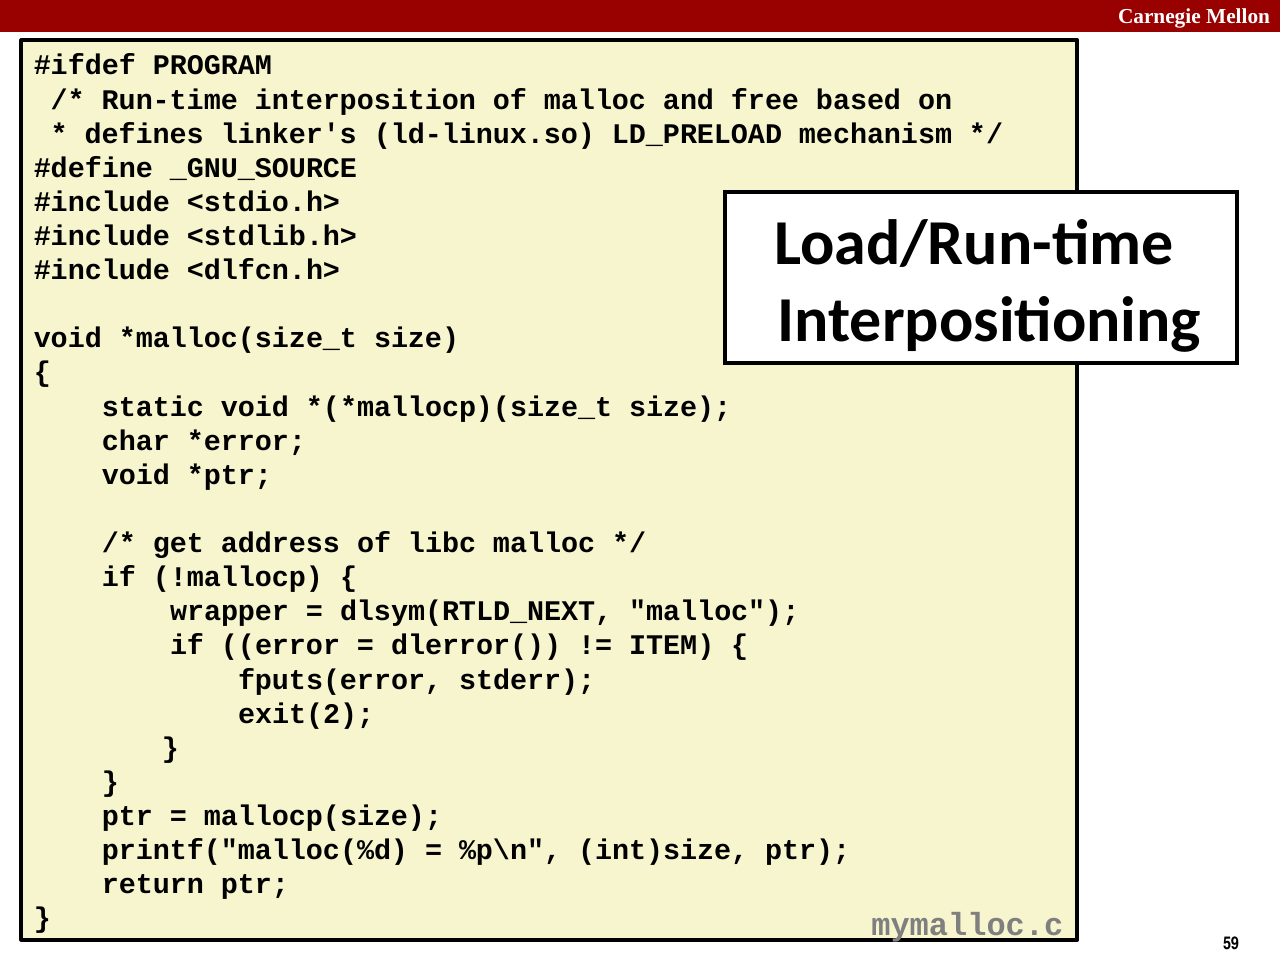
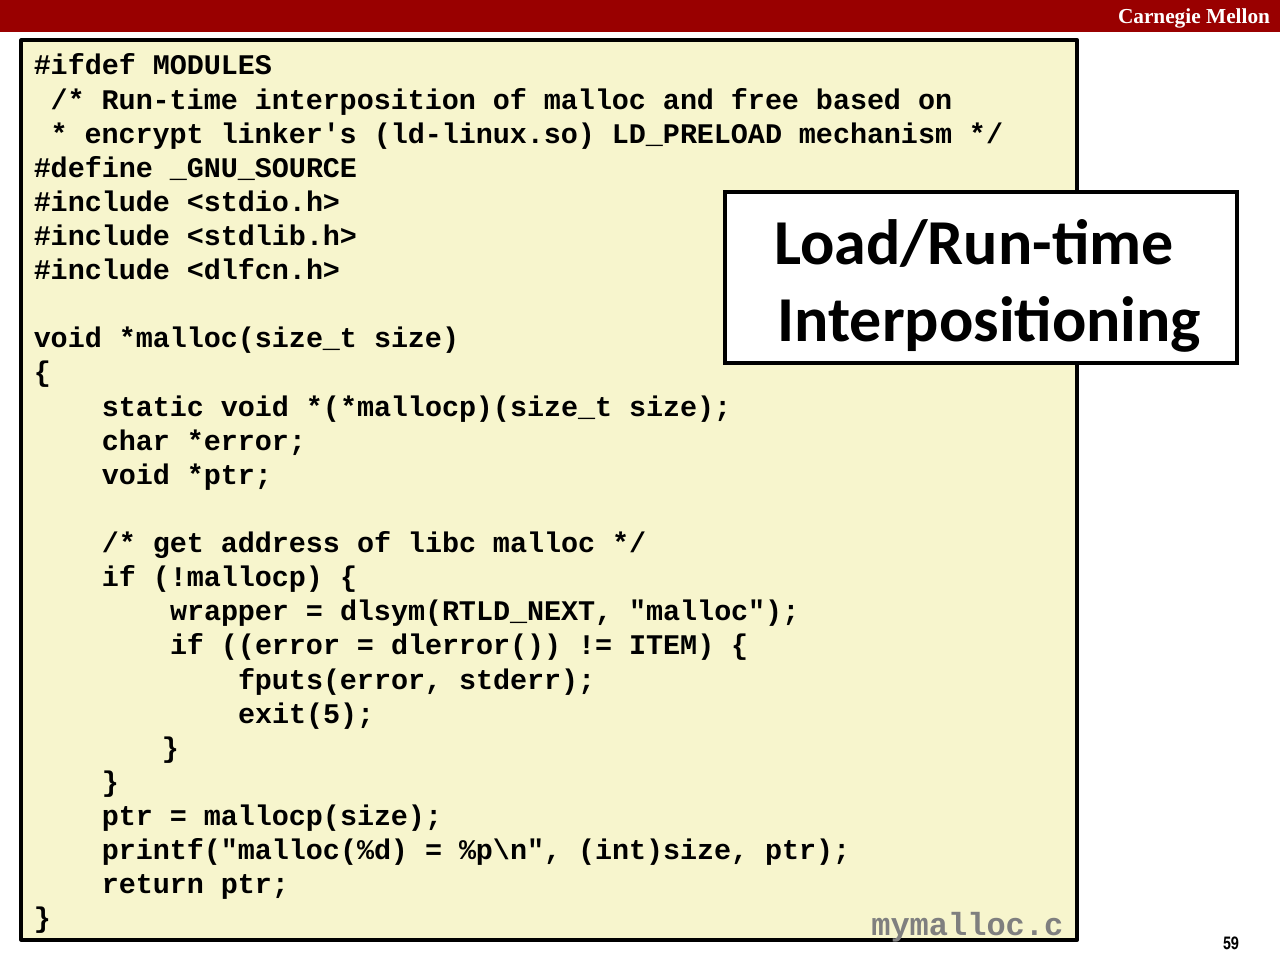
PROGRAM: PROGRAM -> MODULES (212, 66)
defines: defines -> encrypt (144, 134)
exit(2: exit(2 -> exit(5 (306, 714)
